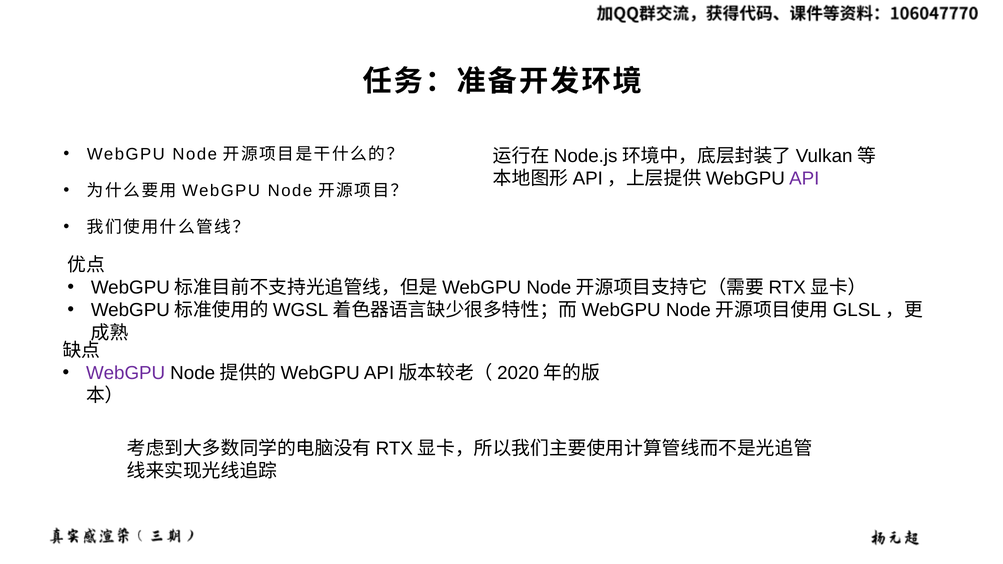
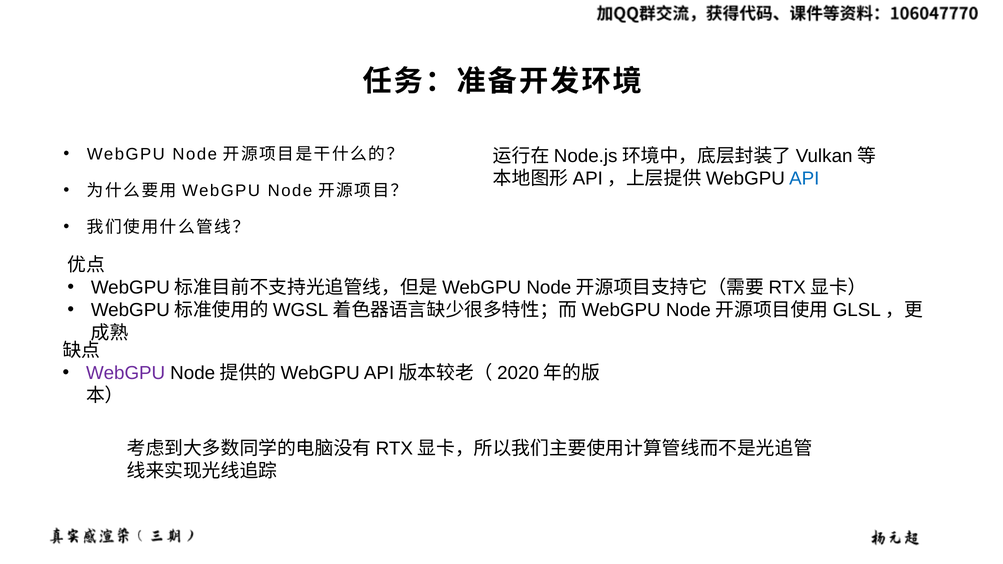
API colour: purple -> blue (804, 179)
